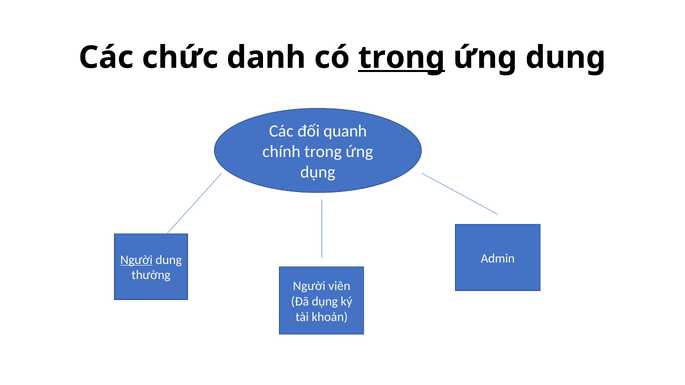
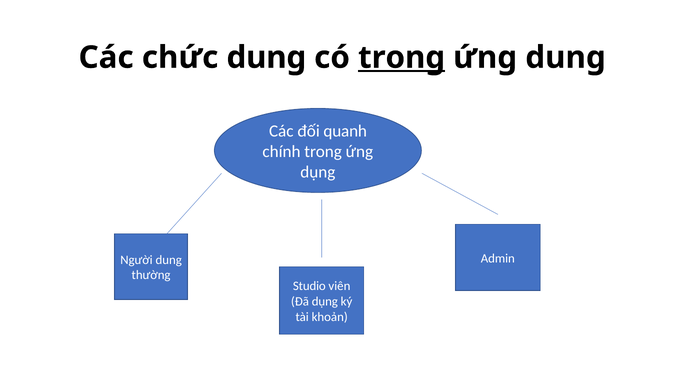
chức danh: danh -> dung (266, 58)
Người underline: present -> none (136, 260)
Người: Người -> Studio (309, 286)
